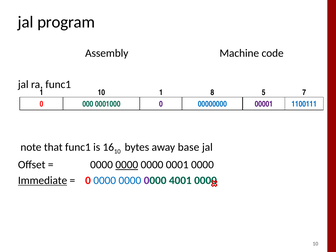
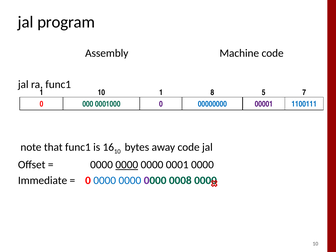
away base: base -> code (189, 147)
Immediate underline: present -> none (43, 180)
4001: 4001 -> 0008 (180, 180)
